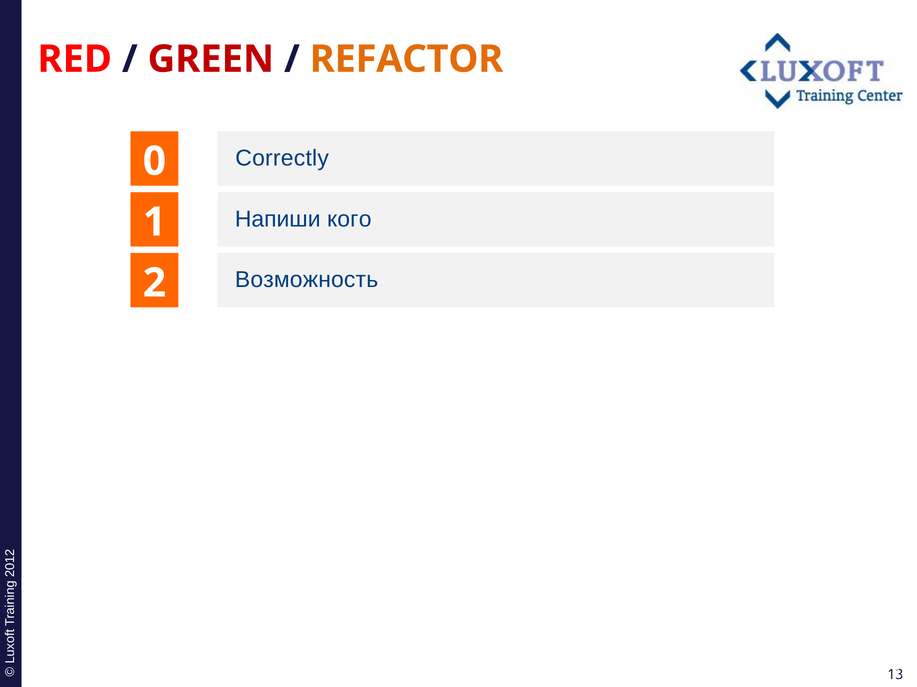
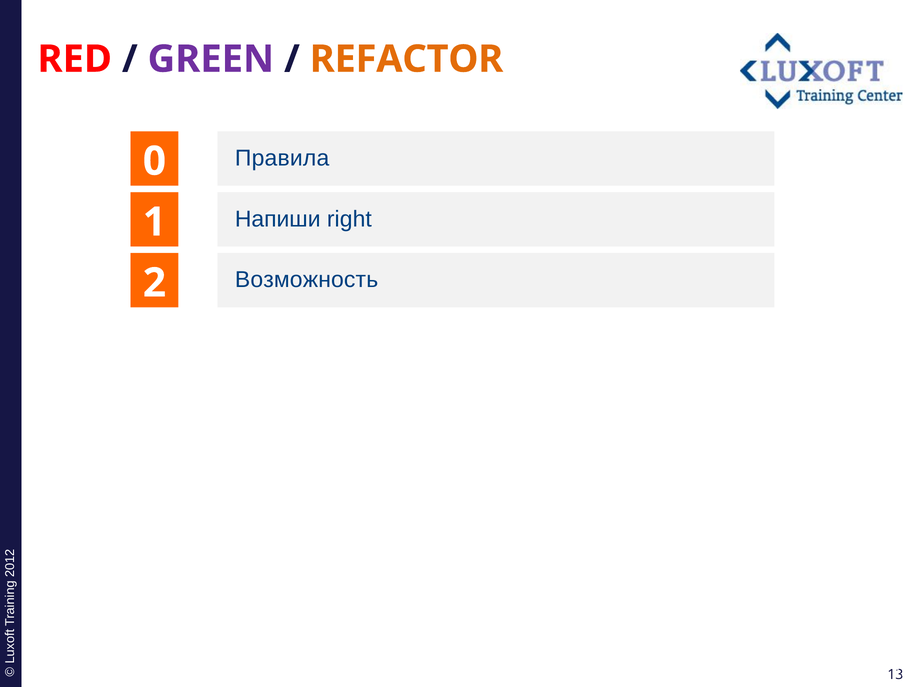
GREEN colour: red -> purple (211, 59)
Correctly: Correctly -> Правила (282, 158)
кого: кого -> right (349, 219)
